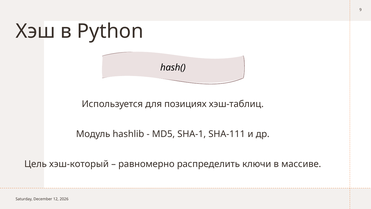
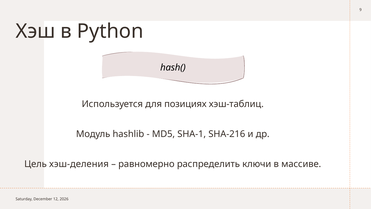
SHA-111: SHA-111 -> SHA-216 (227, 134)
хэш-который: хэш-который -> хэш-деления (79, 164)
